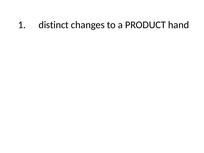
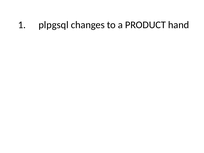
distinct: distinct -> plpgsql (54, 25)
